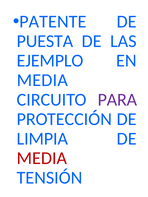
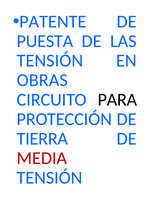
EJEMPLO: EJEMPLO -> TENSIÓN (50, 61)
MEDIA: MEDIA -> OBRAS (42, 80)
PARA colour: purple -> black (117, 100)
LIMPIA: LIMPIA -> TIERRA (42, 139)
